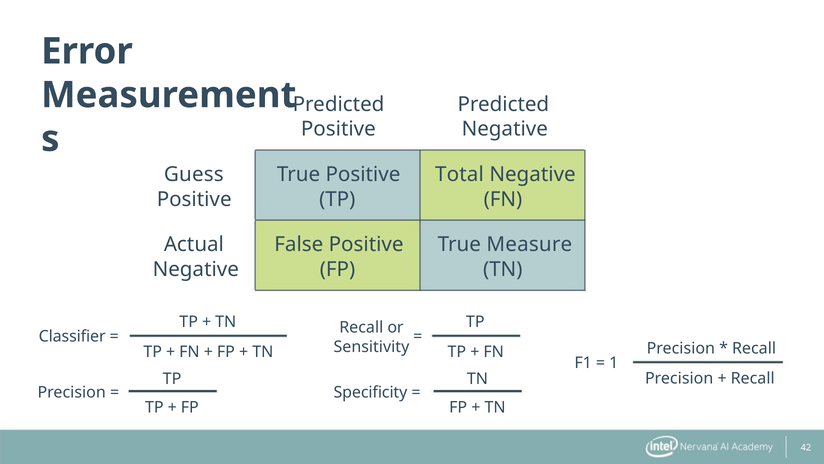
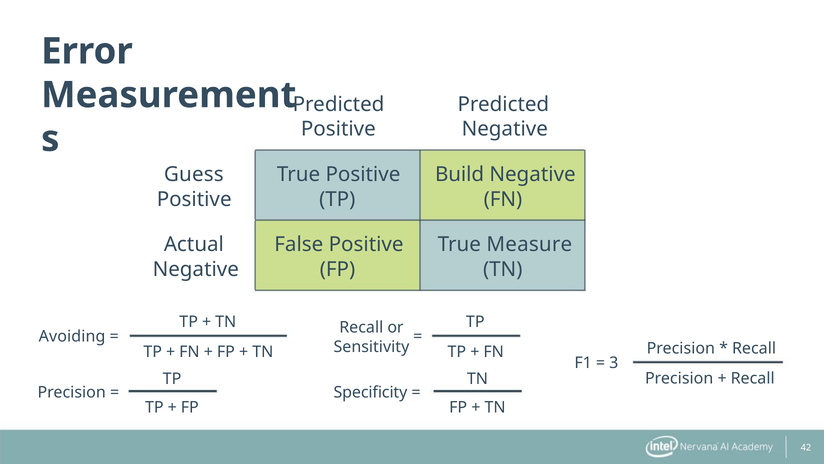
Total: Total -> Build (460, 174)
Classifier: Classifier -> Avoiding (72, 336)
1: 1 -> 3 (614, 363)
